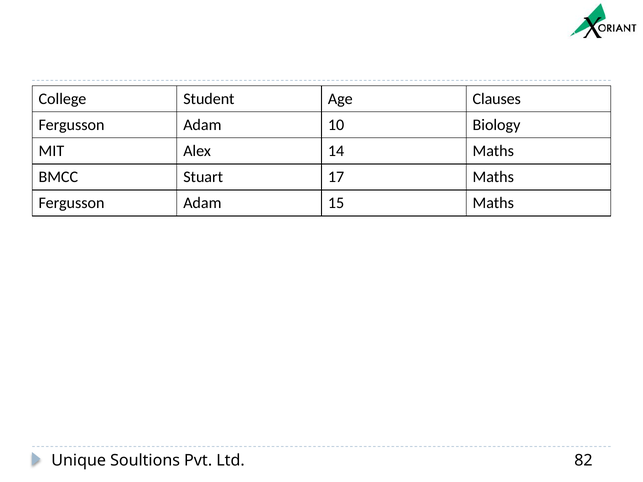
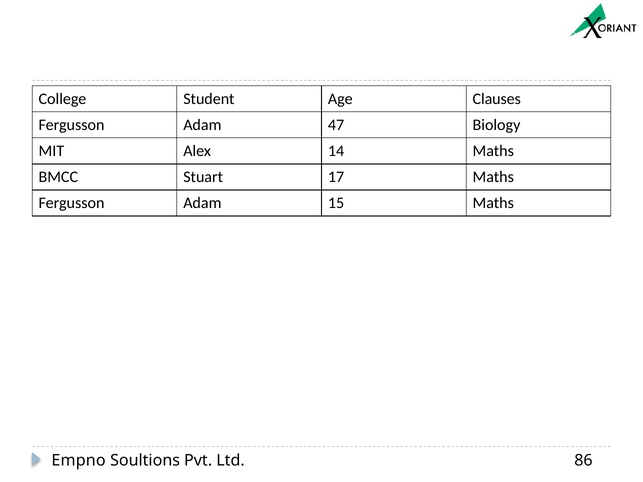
10: 10 -> 47 (336, 125)
Unique: Unique -> Empno (79, 461)
82: 82 -> 86 (583, 461)
